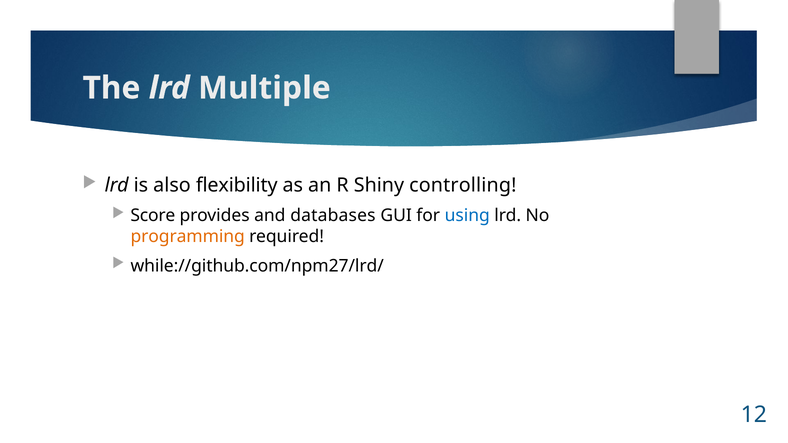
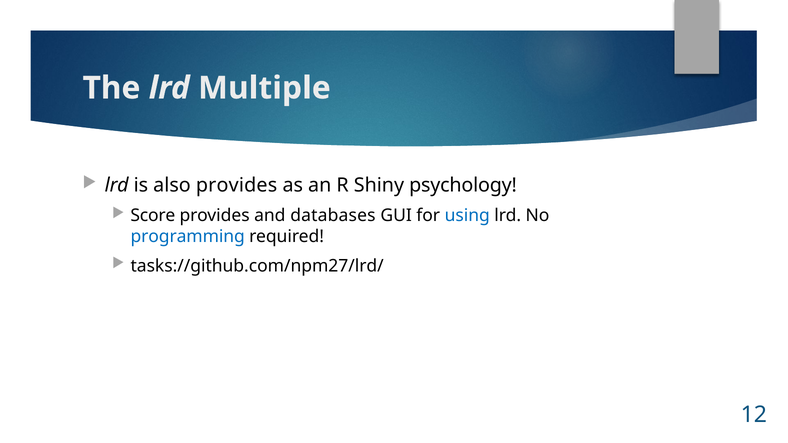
also flexibility: flexibility -> provides (237, 185)
controlling: controlling -> psychology (463, 185)
programming colour: orange -> blue (188, 237)
while://github.com/npm27/lrd/: while://github.com/npm27/lrd/ -> tasks://github.com/npm27/lrd/ (257, 266)
